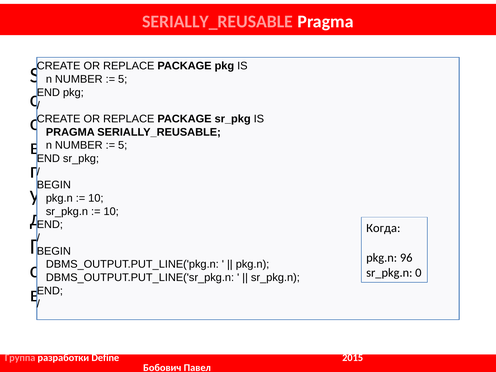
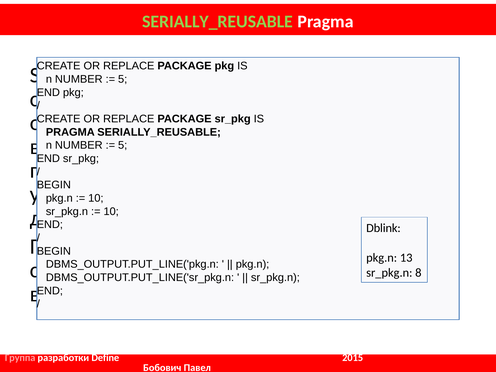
SERIALLY_REUSABLE colour: pink -> light green (218, 22)
Когда: Когда -> Dblink (383, 228)
96: 96 -> 13 (406, 258)
0: 0 -> 8 (418, 273)
